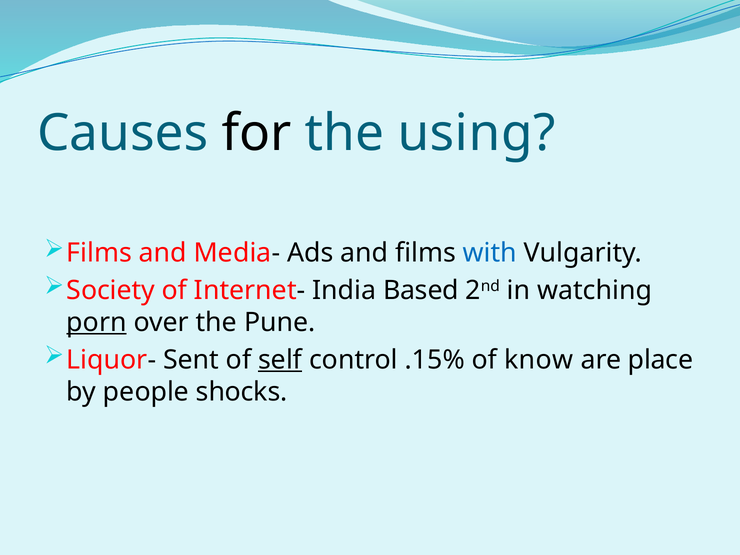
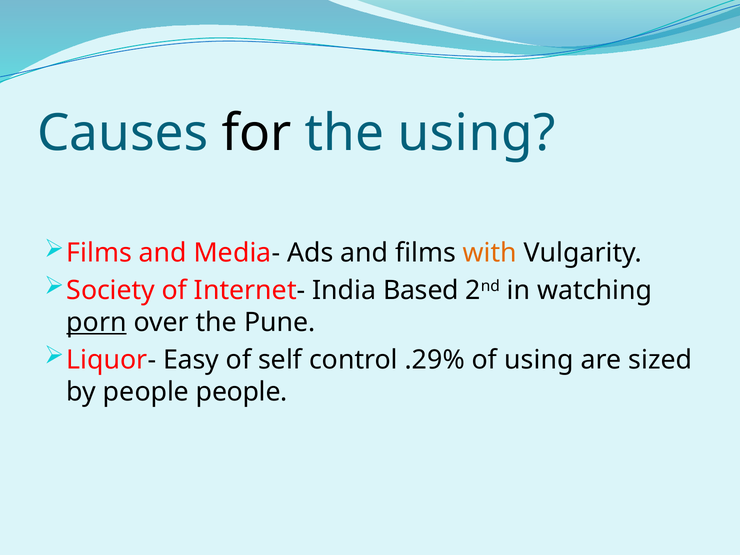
with colour: blue -> orange (490, 253)
Sent: Sent -> Easy (191, 360)
self underline: present -> none (280, 360)
.15%: .15% -> .29% (435, 360)
of know: know -> using (539, 360)
place: place -> sized (660, 360)
people shocks: shocks -> people (242, 392)
